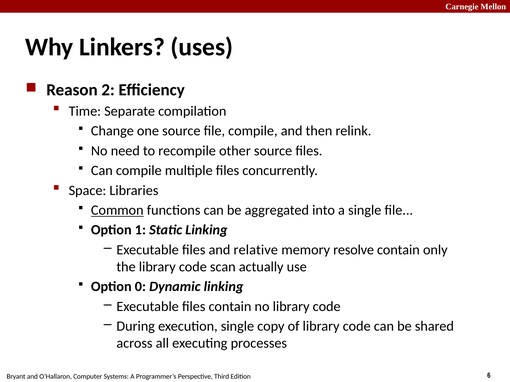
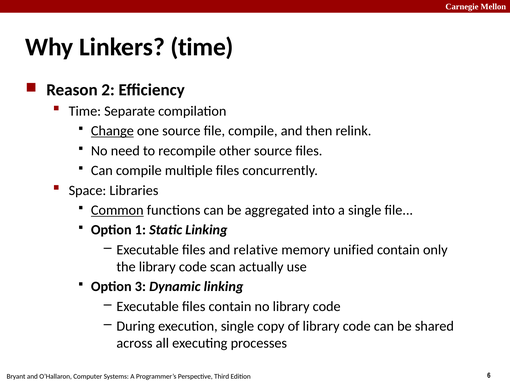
Linkers uses: uses -> time (202, 47)
Change underline: none -> present (112, 131)
resolve: resolve -> unified (354, 250)
0: 0 -> 3 (140, 287)
